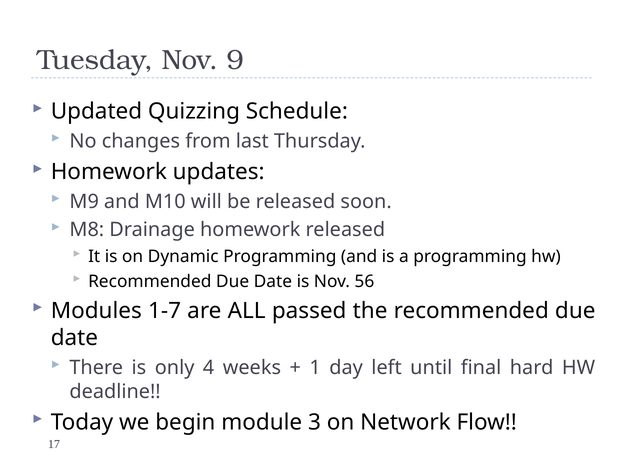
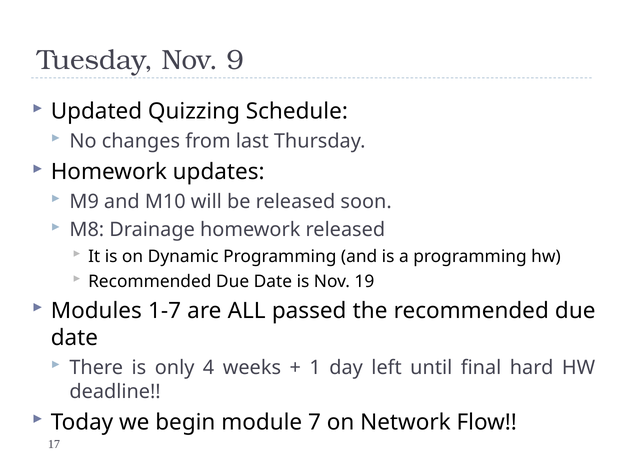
56: 56 -> 19 (364, 282)
3: 3 -> 7 (314, 423)
